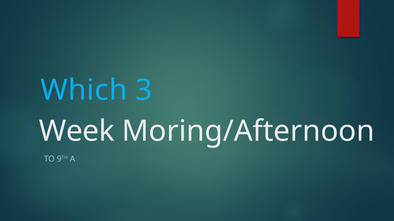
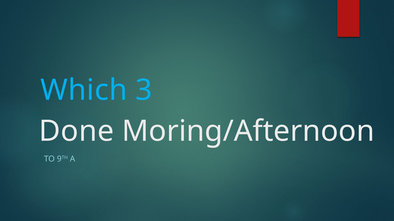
Week: Week -> Done (76, 132)
